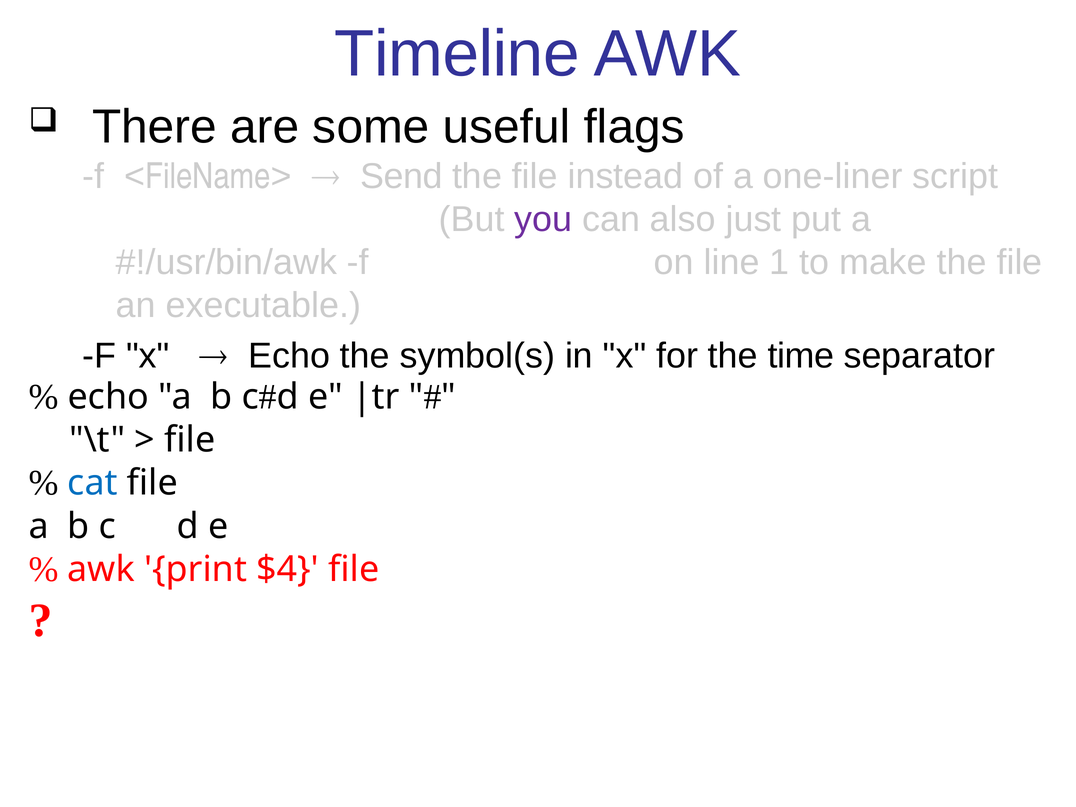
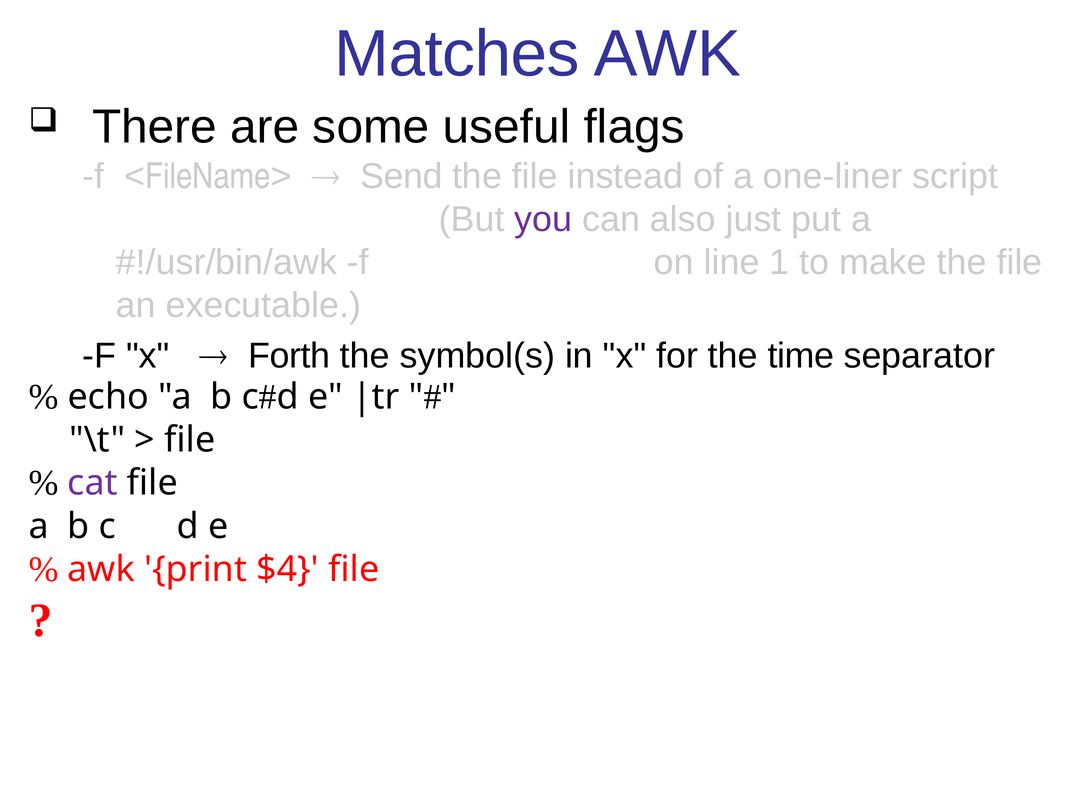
Timeline: Timeline -> Matches (457, 54)
Echo: Echo -> Forth (289, 356)
cat colour: blue -> purple (93, 483)
